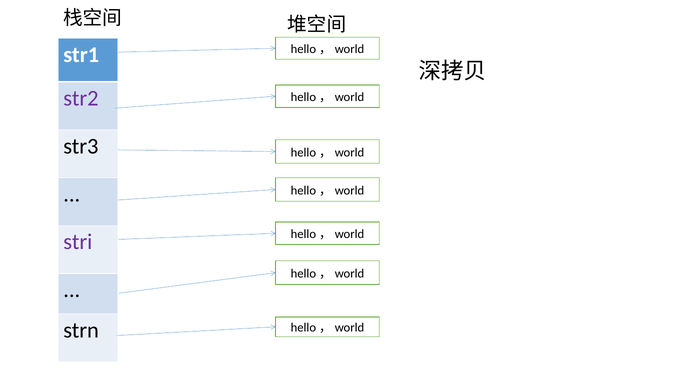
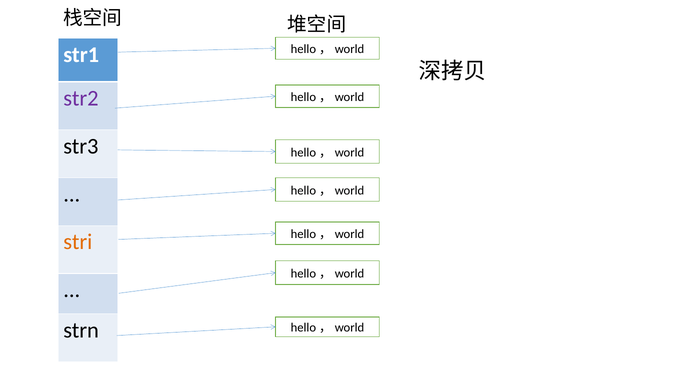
stri colour: purple -> orange (78, 242)
